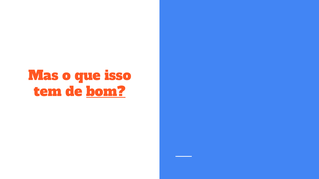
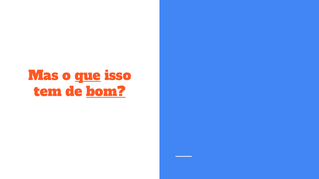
que underline: none -> present (88, 76)
